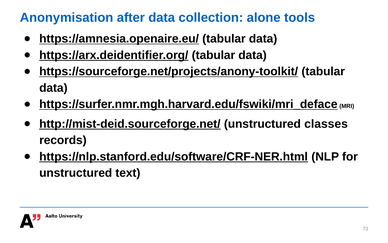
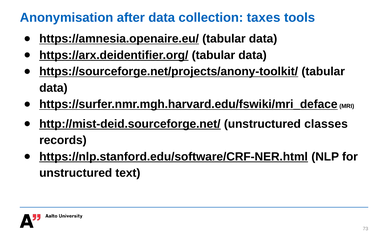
alone: alone -> taxes (264, 18)
